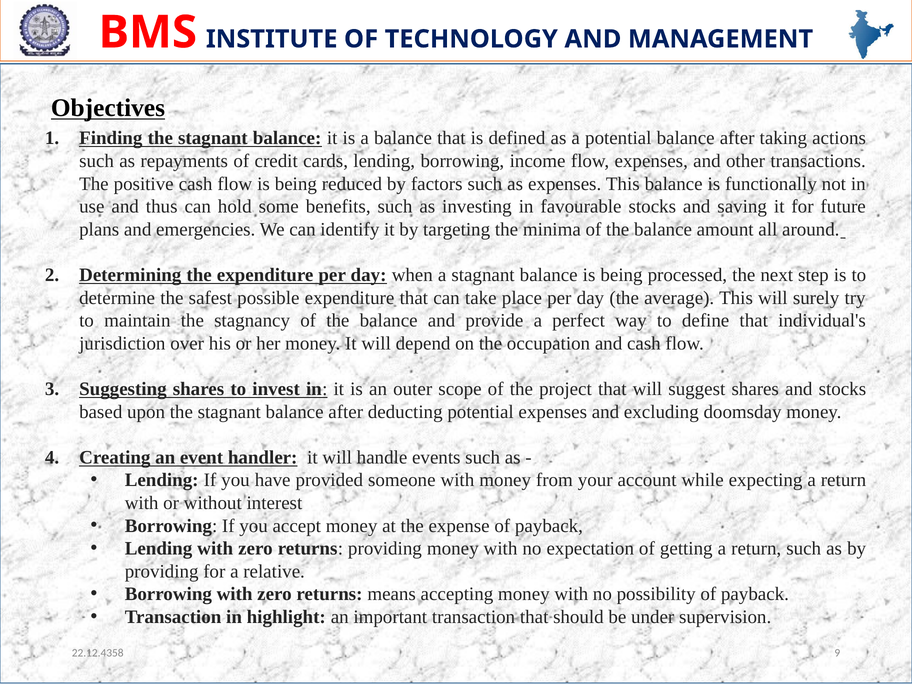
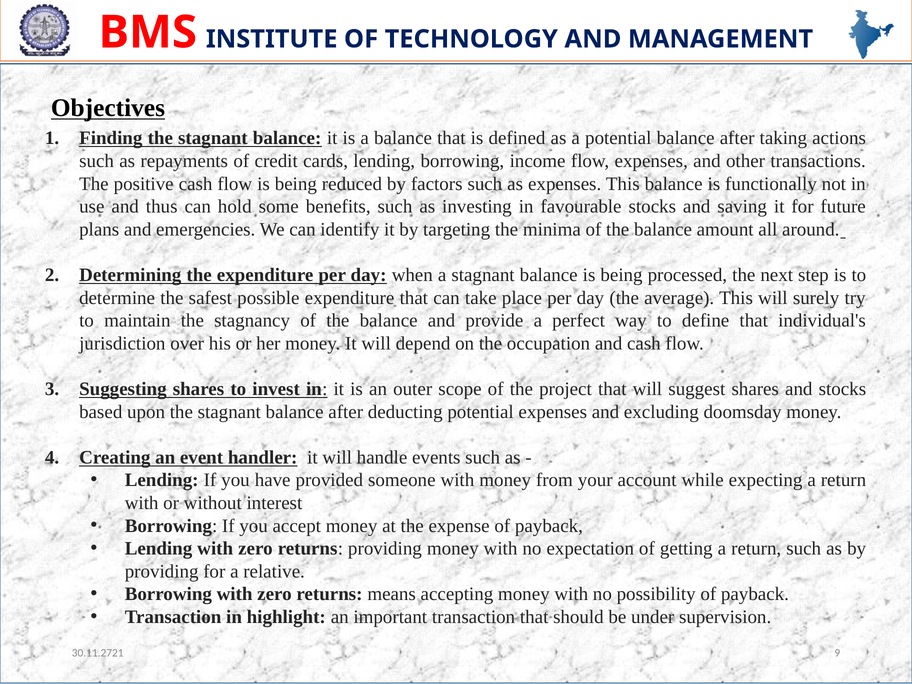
22.12.4358: 22.12.4358 -> 30.11.2721 (98, 653)
